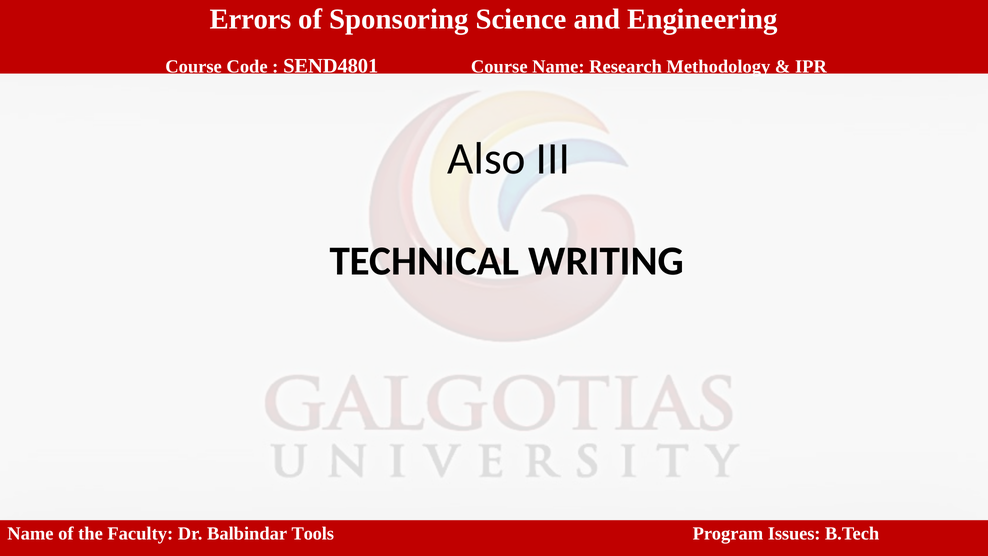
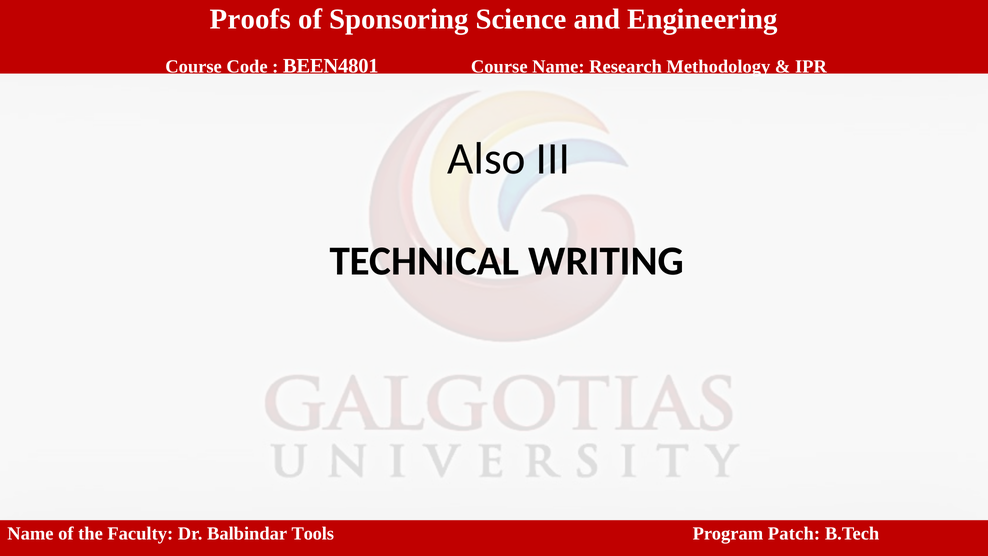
Errors: Errors -> Proofs (250, 19)
SEND4801: SEND4801 -> BEEN4801 (331, 66)
Issues: Issues -> Patch (794, 533)
